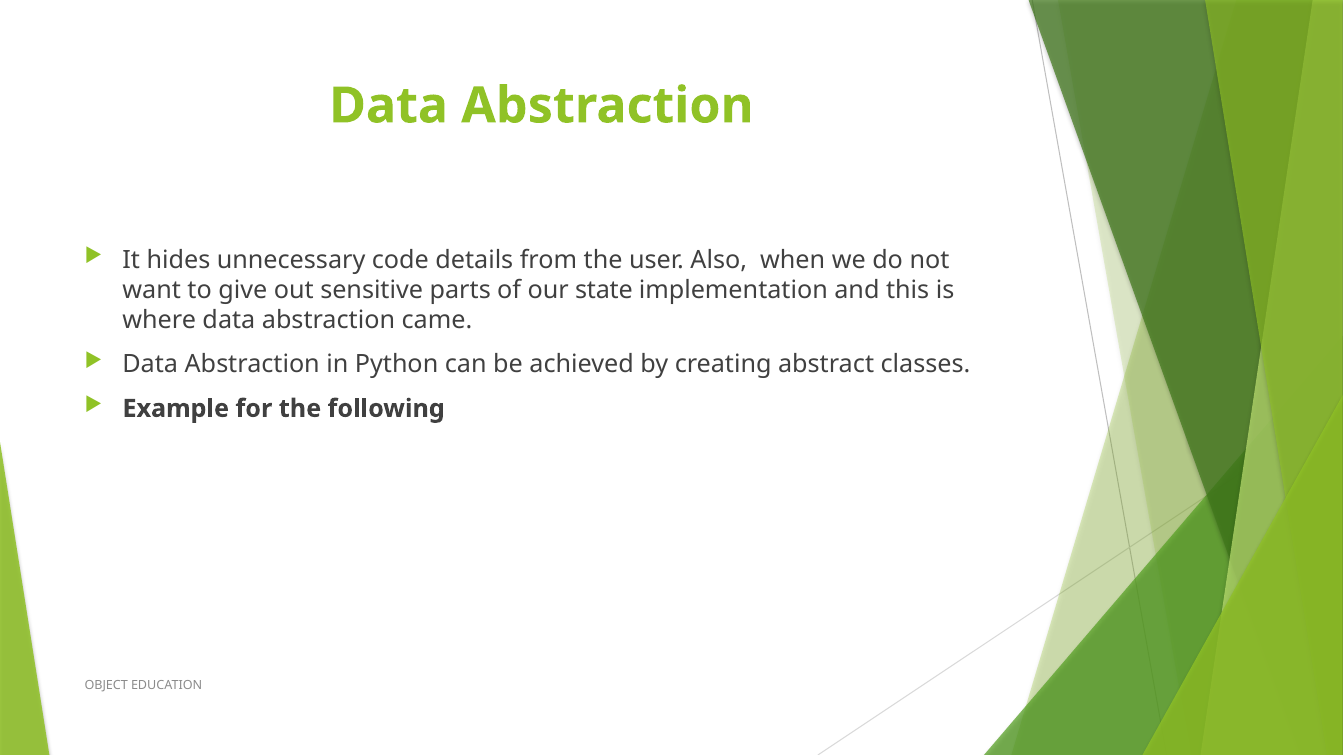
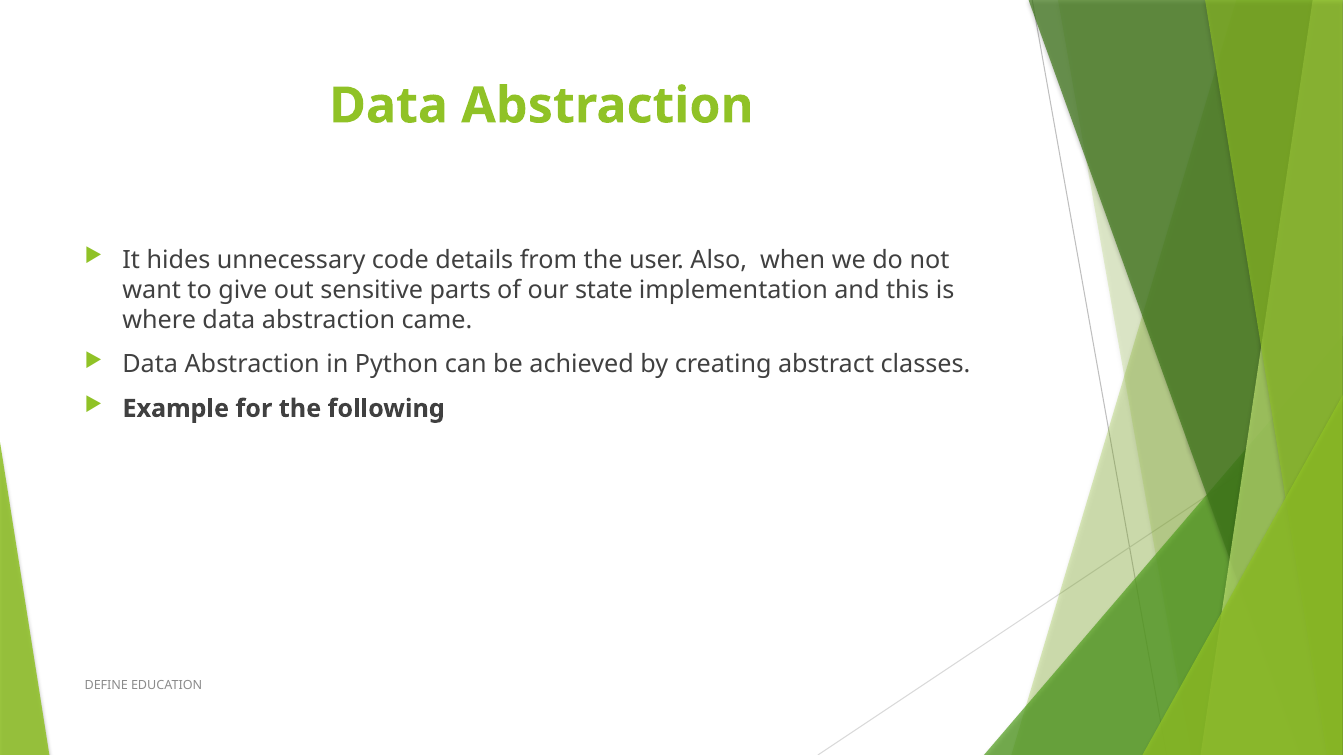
OBJECT: OBJECT -> DEFINE (106, 685)
